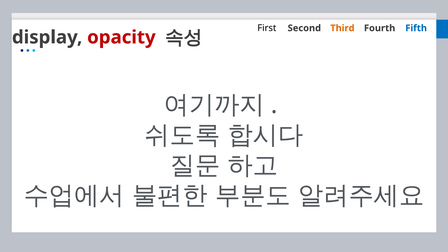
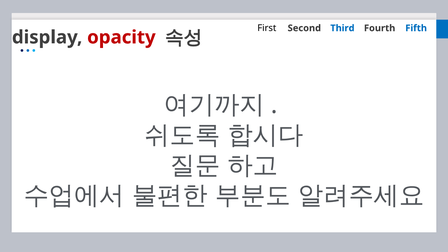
Third colour: orange -> blue (342, 28)
